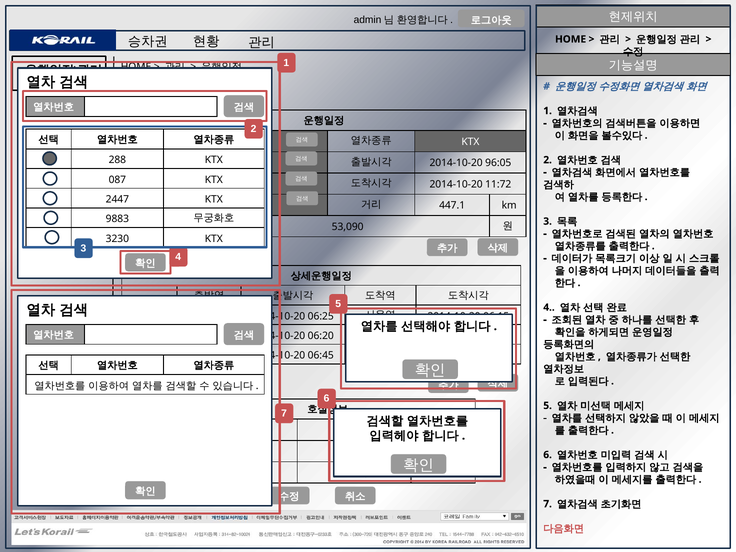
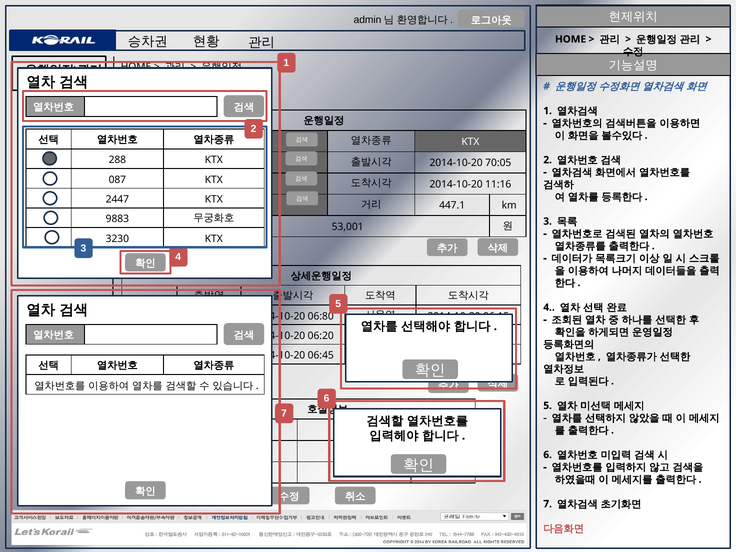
96:05: 96:05 -> 70:05 (498, 163)
11:72: 11:72 -> 11:16 (498, 184)
53,090: 53,090 -> 53,001 (348, 227)
06:25: 06:25 -> 06:80 (321, 316)
